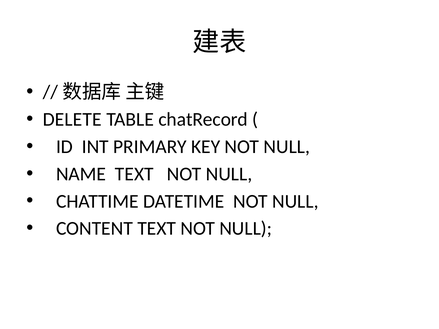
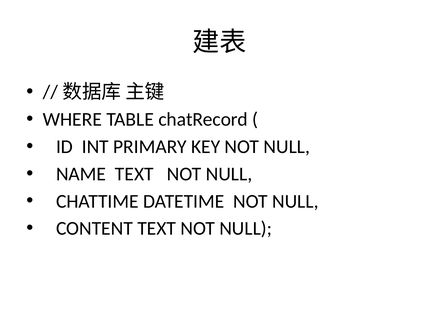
DELETE: DELETE -> WHERE (72, 119)
